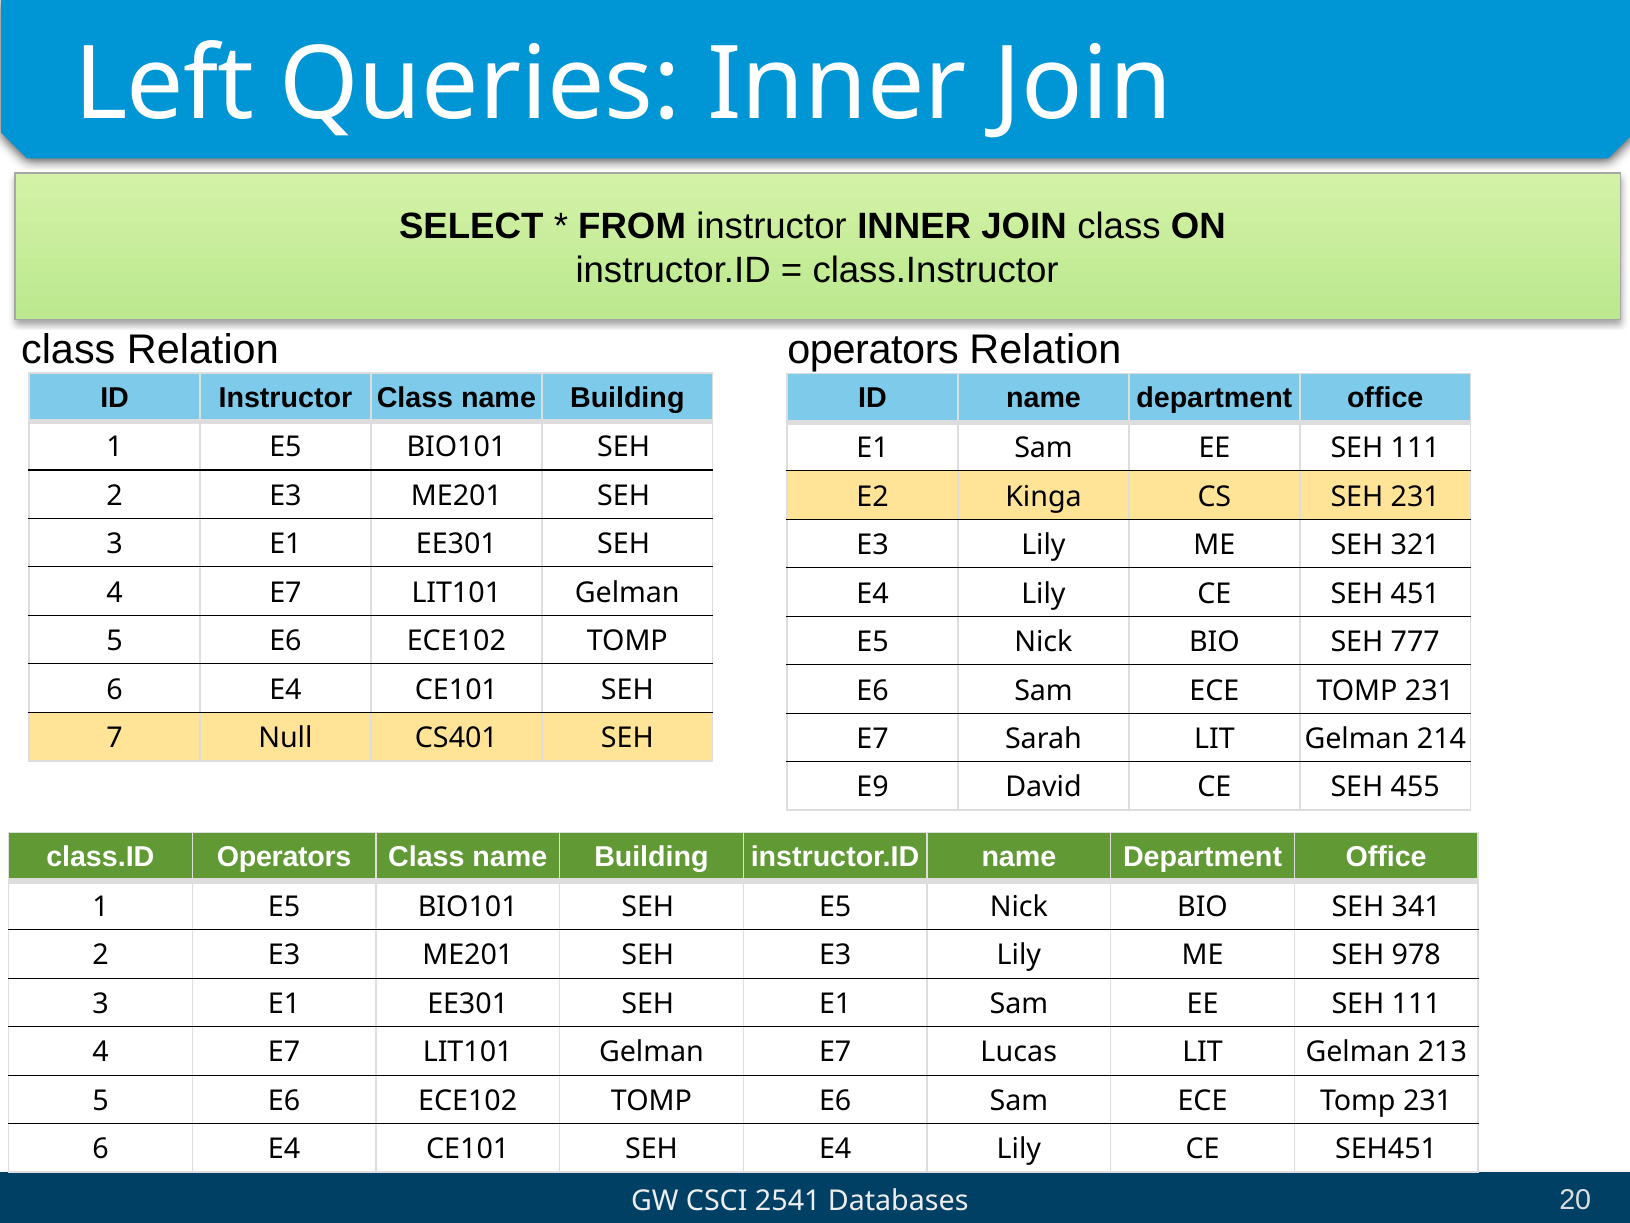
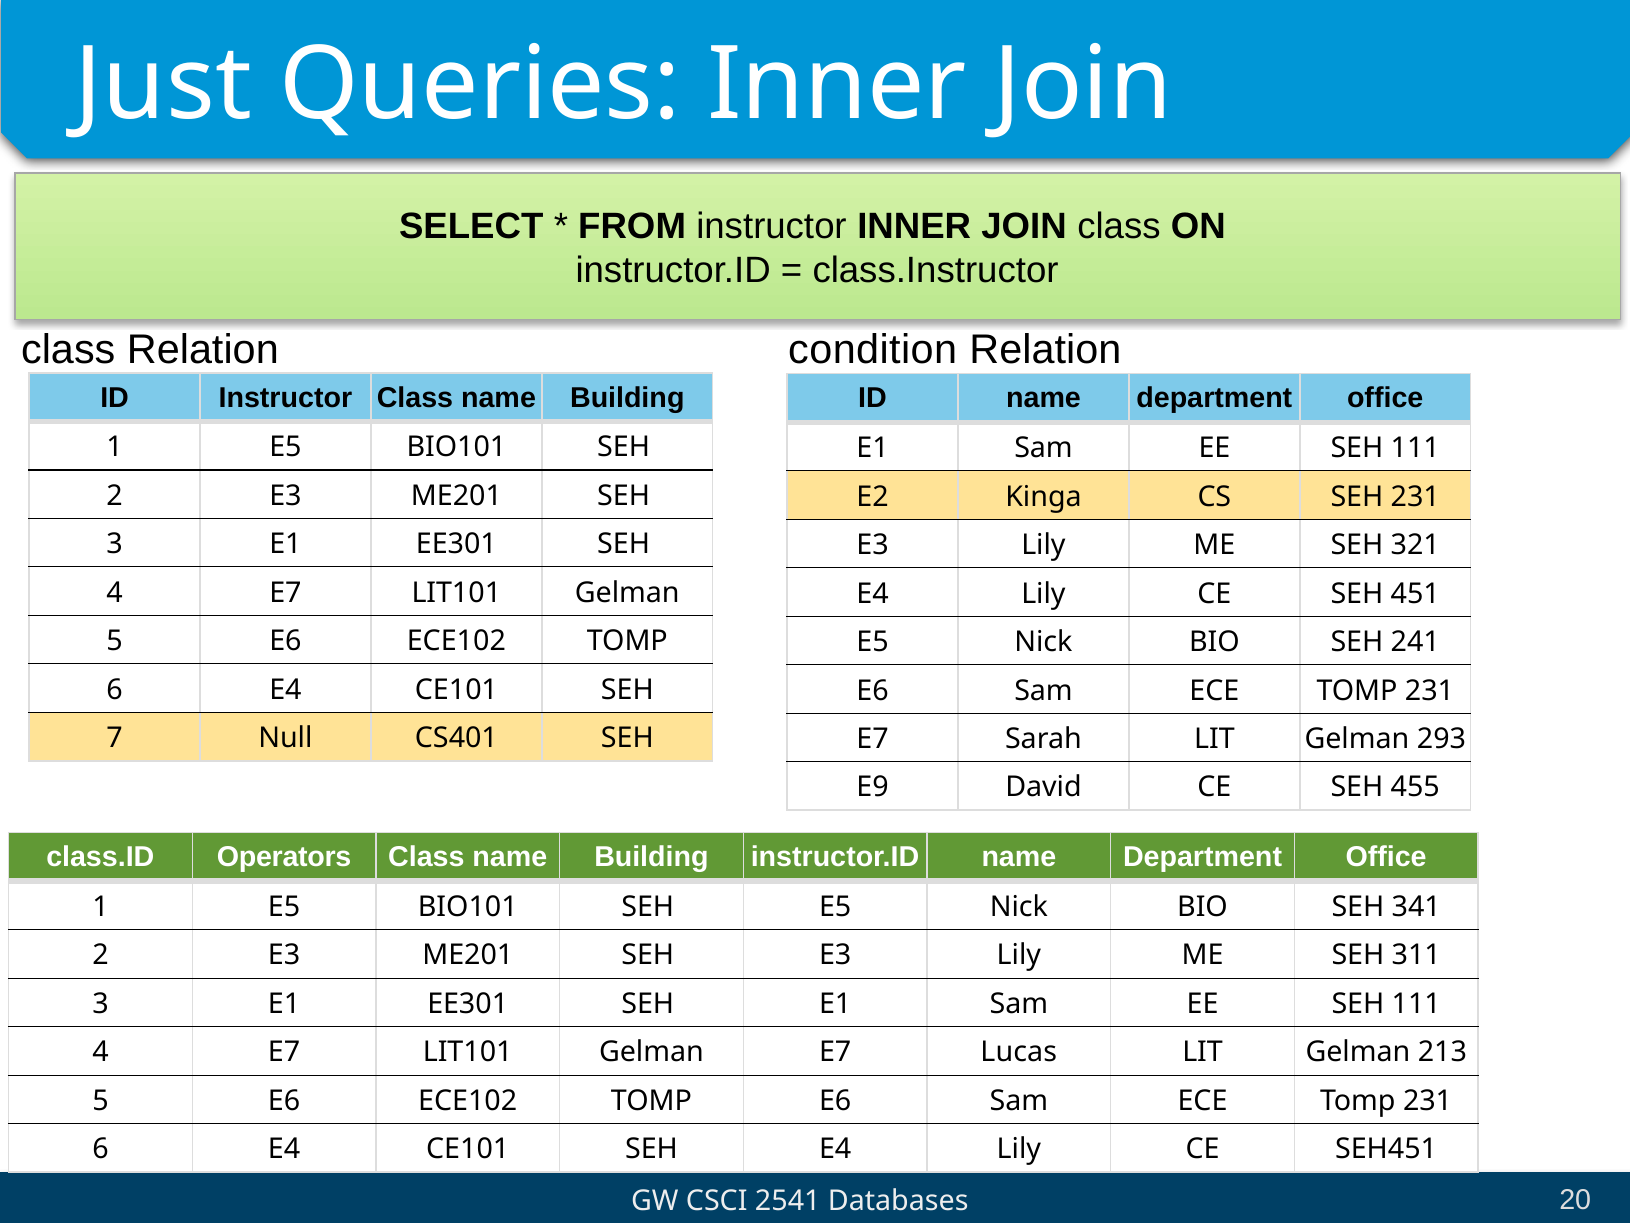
Left: Left -> Just (164, 85)
operators: operators -> condition (873, 350)
777: 777 -> 241 (1415, 642)
214: 214 -> 293 (1441, 739)
978: 978 -> 311 (1416, 955)
